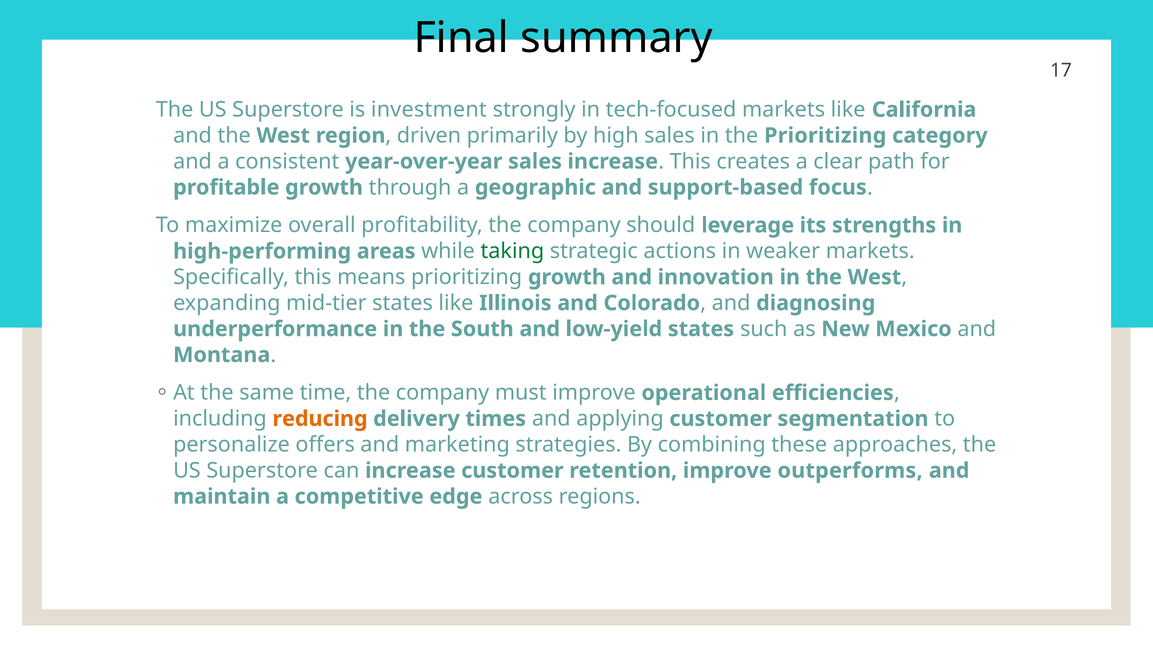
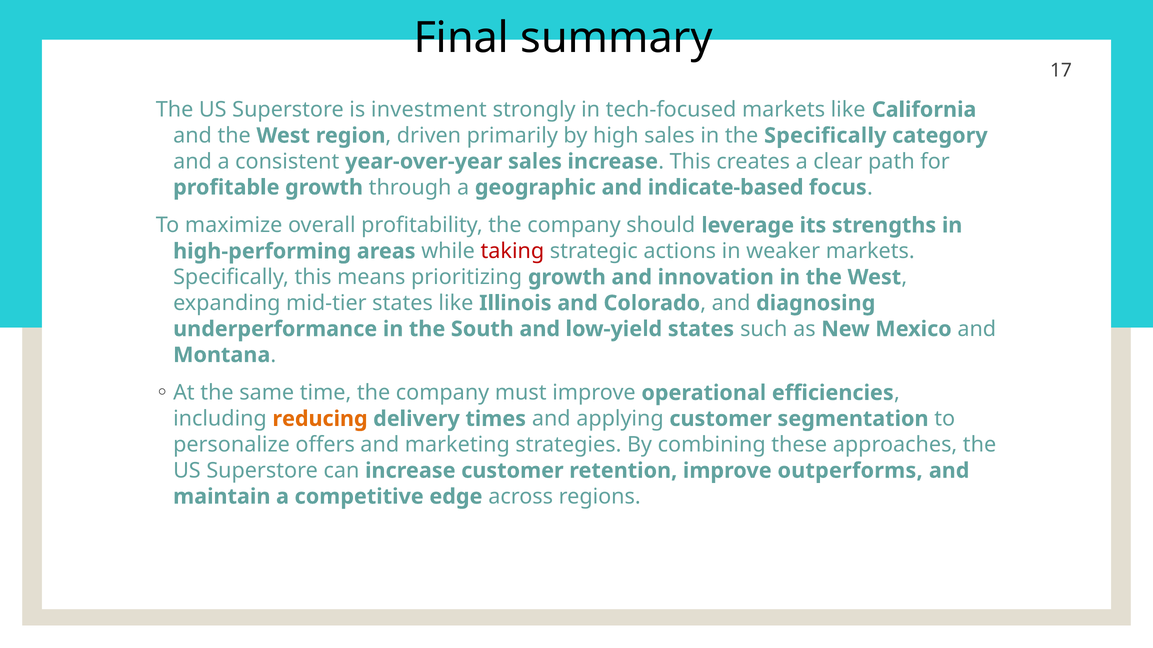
the Prioritizing: Prioritizing -> Specifically (825, 136)
support-based: support-based -> indicate-based (726, 188)
taking colour: green -> red (512, 251)
